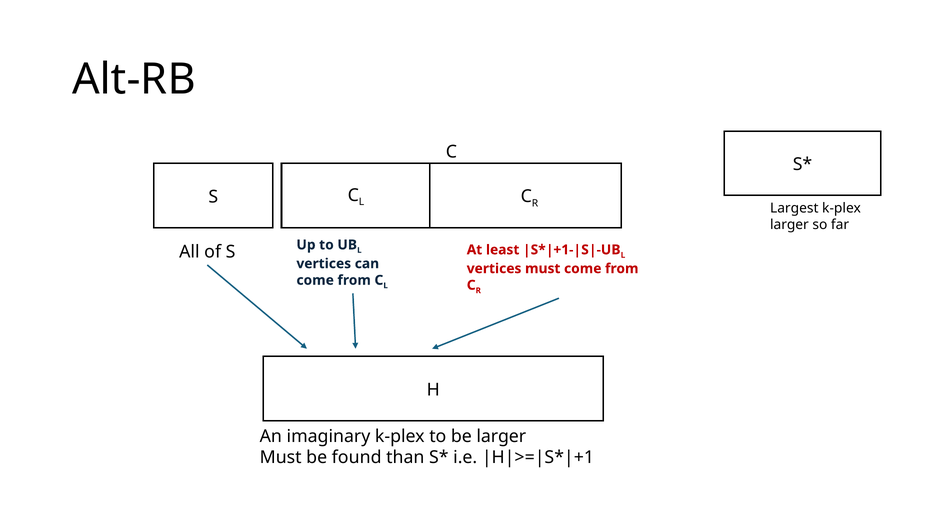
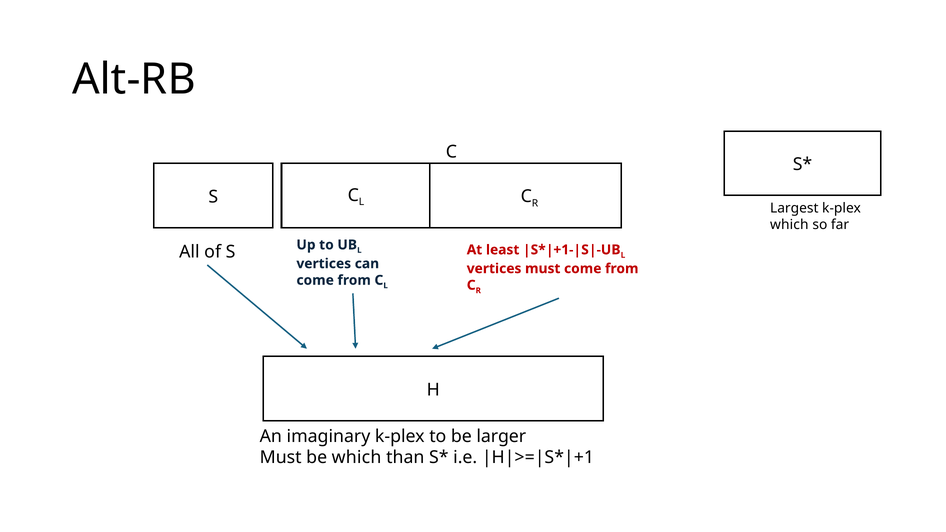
larger: larger -> which (789, 225)
be found: found -> which (357, 458)
